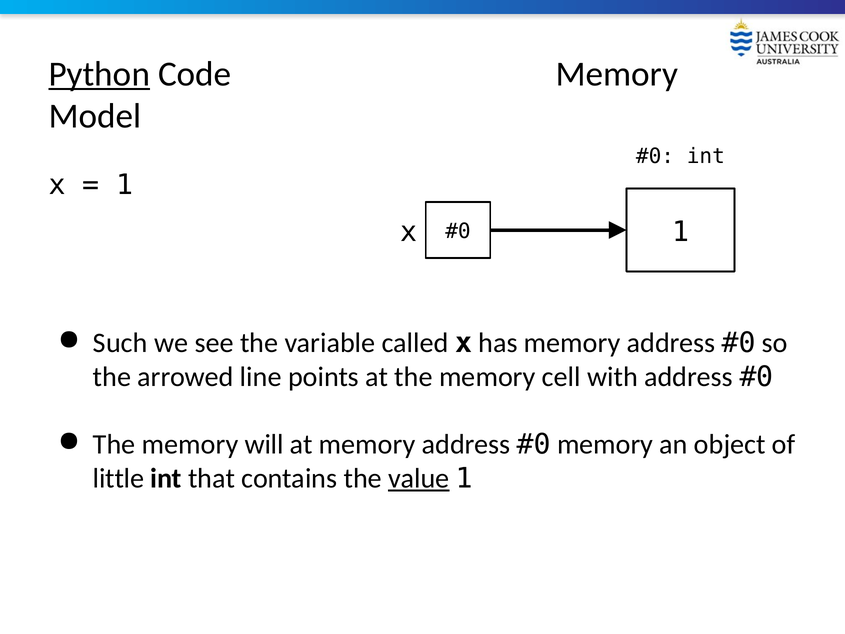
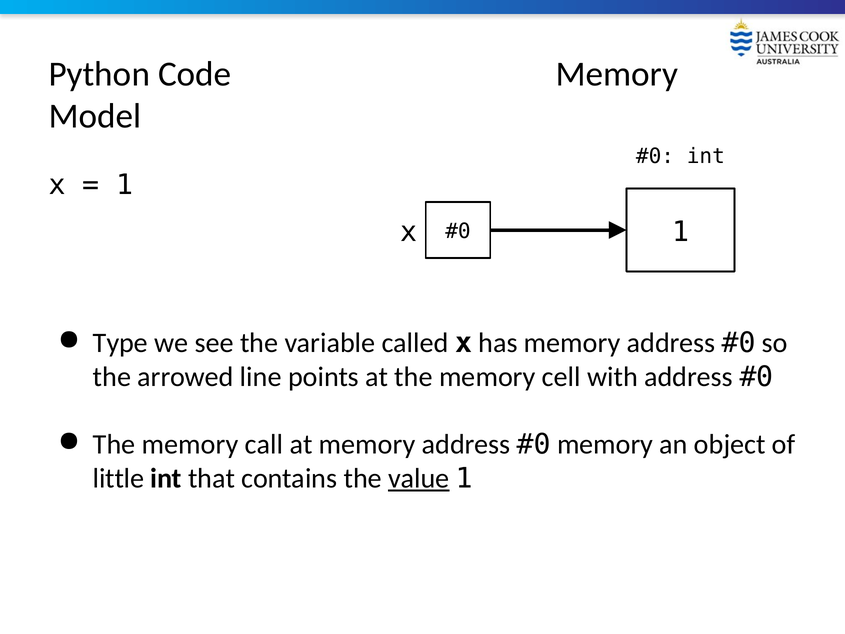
Python underline: present -> none (99, 74)
Such: Such -> Type (120, 343)
will: will -> call (264, 444)
